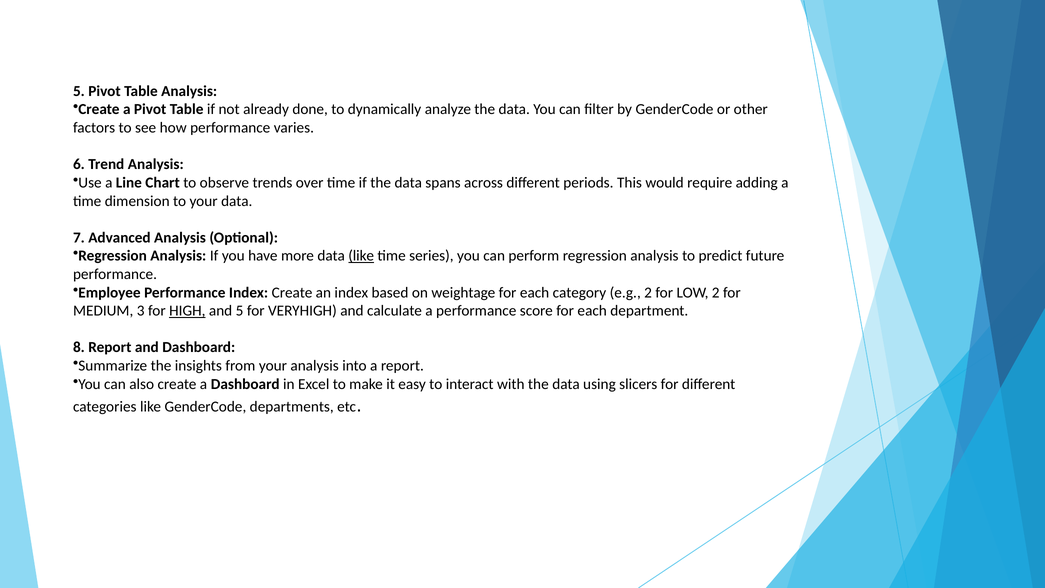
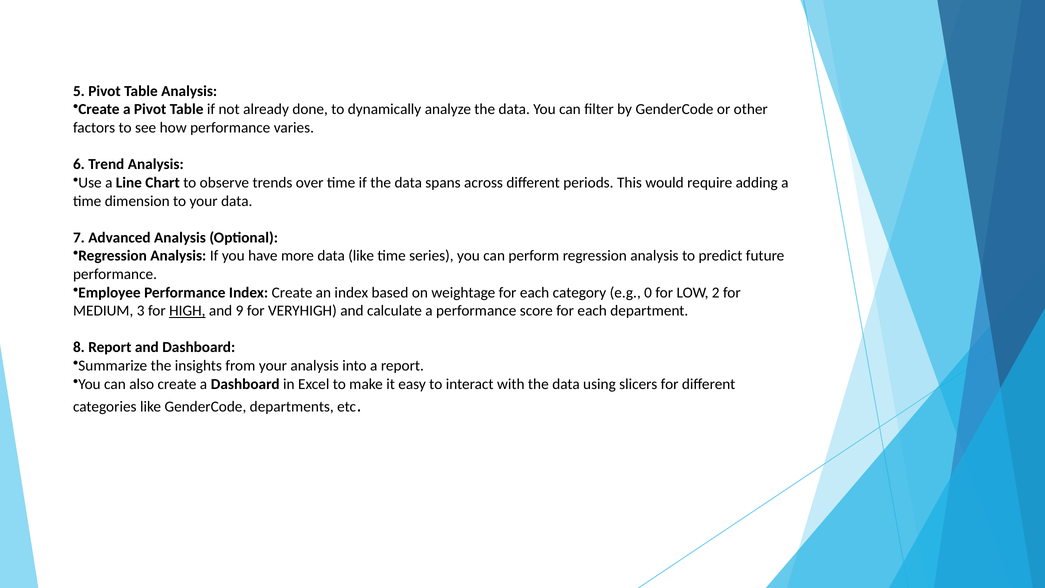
like underline: present -> none (361, 256)
e.g 2: 2 -> 0 (648, 292)
and 5: 5 -> 9 (240, 311)
